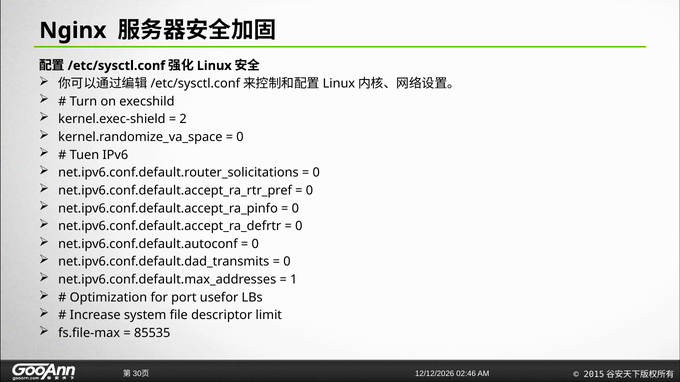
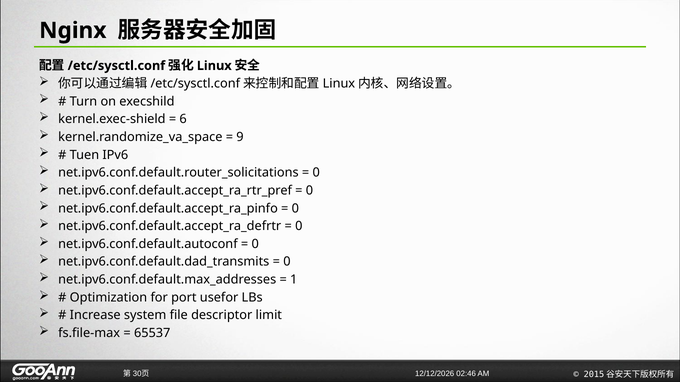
2: 2 -> 6 (183, 119)
0: 0 -> 9 (240, 137)
85535: 85535 -> 65537 (152, 334)
